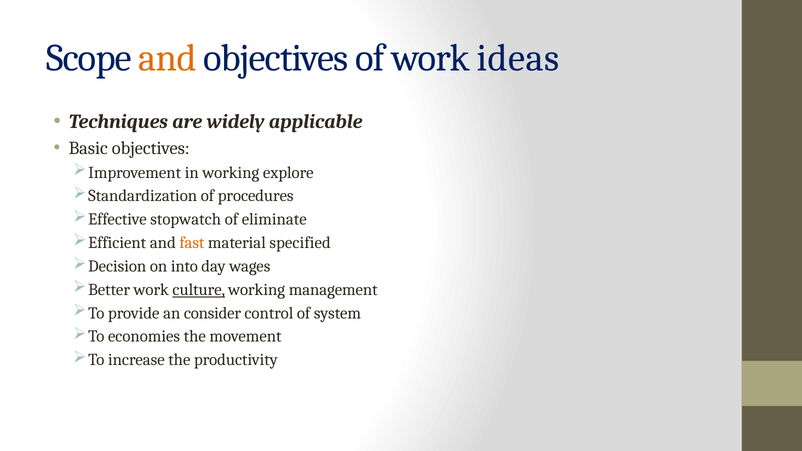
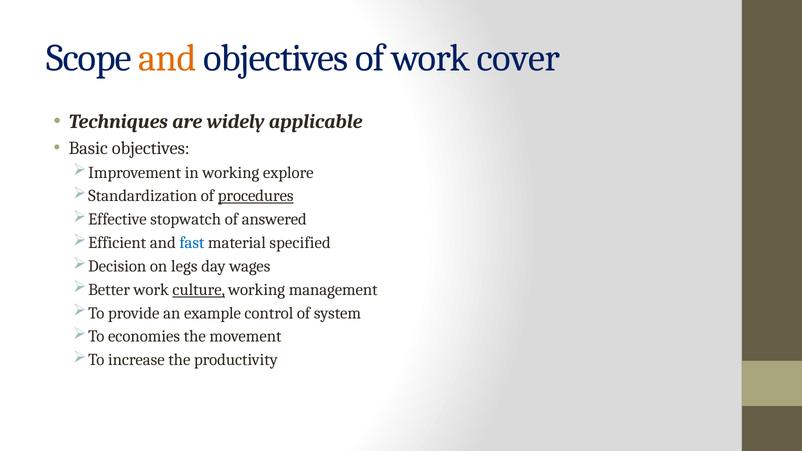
ideas: ideas -> cover (518, 58)
procedures underline: none -> present (256, 196)
eliminate: eliminate -> answered (274, 219)
fast colour: orange -> blue (192, 243)
into: into -> legs (184, 266)
consider: consider -> example (212, 313)
